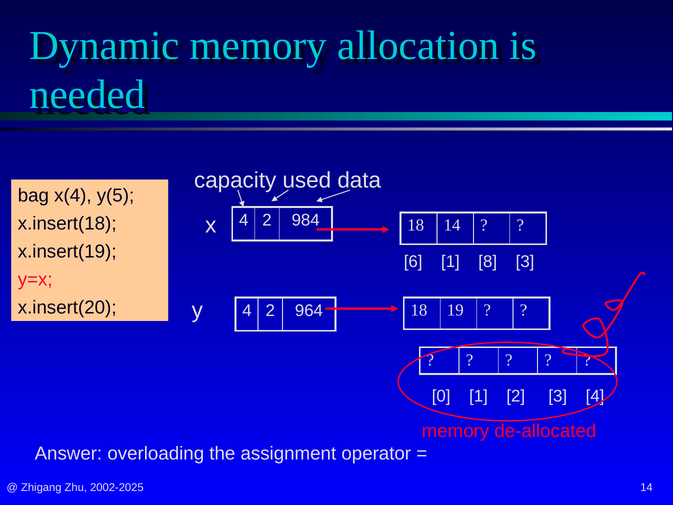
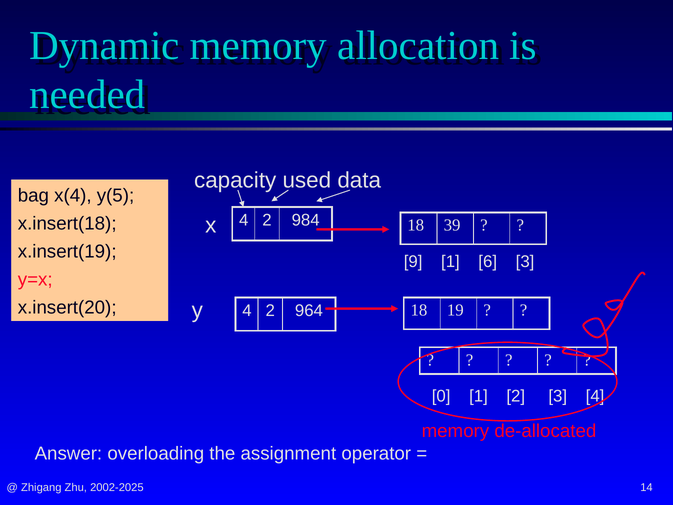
18 14: 14 -> 39 (452, 225)
6: 6 -> 9 (413, 261)
8: 8 -> 6 (488, 261)
